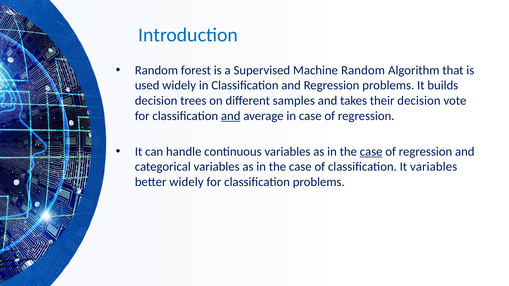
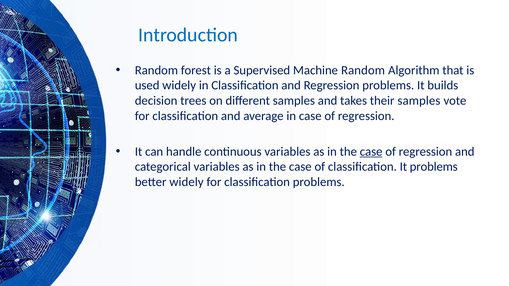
their decision: decision -> samples (419, 101)
and underline: present -> none (231, 116)
It variables: variables -> problems (434, 167)
